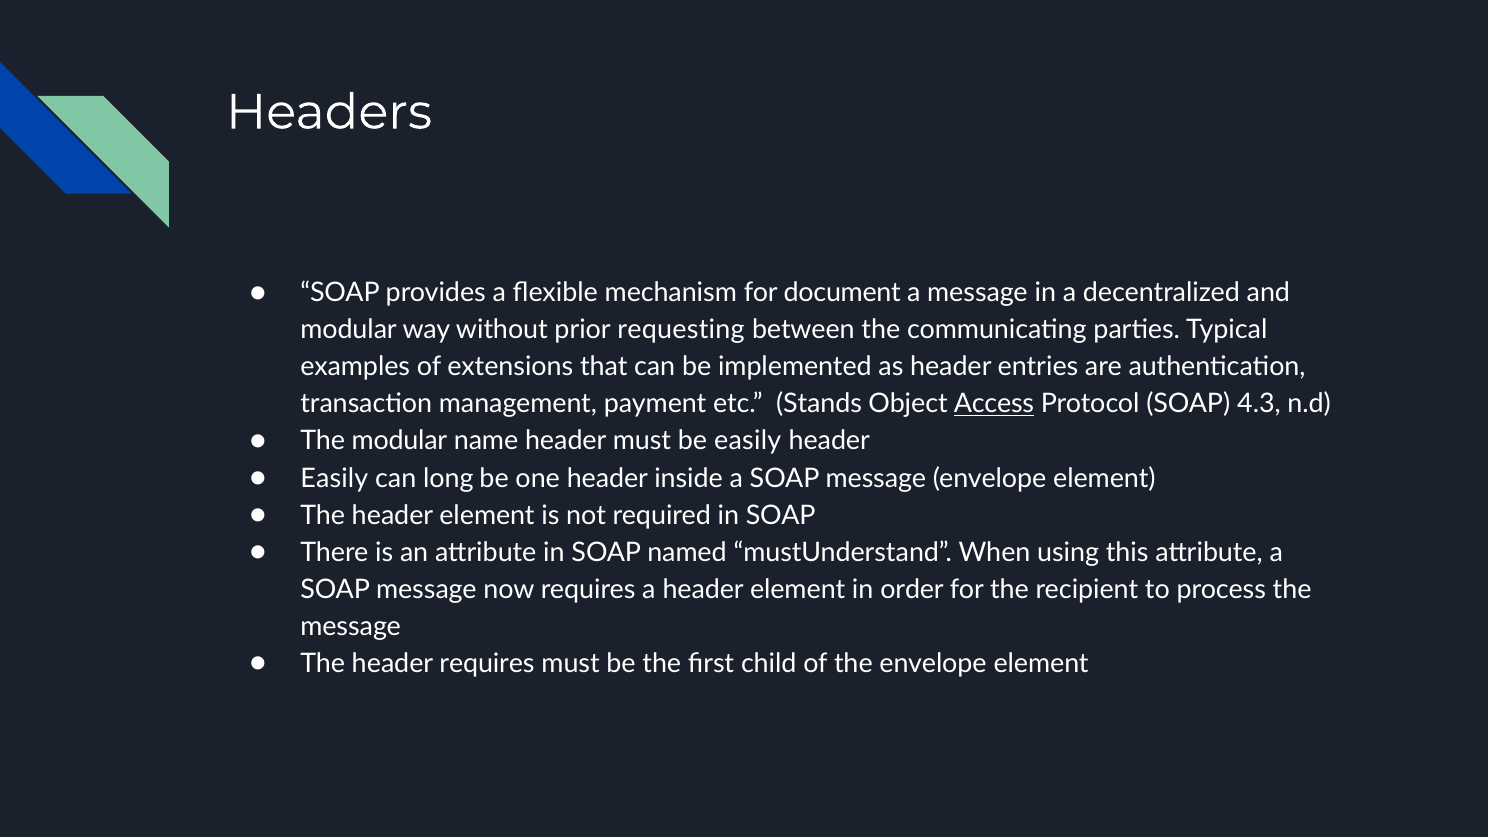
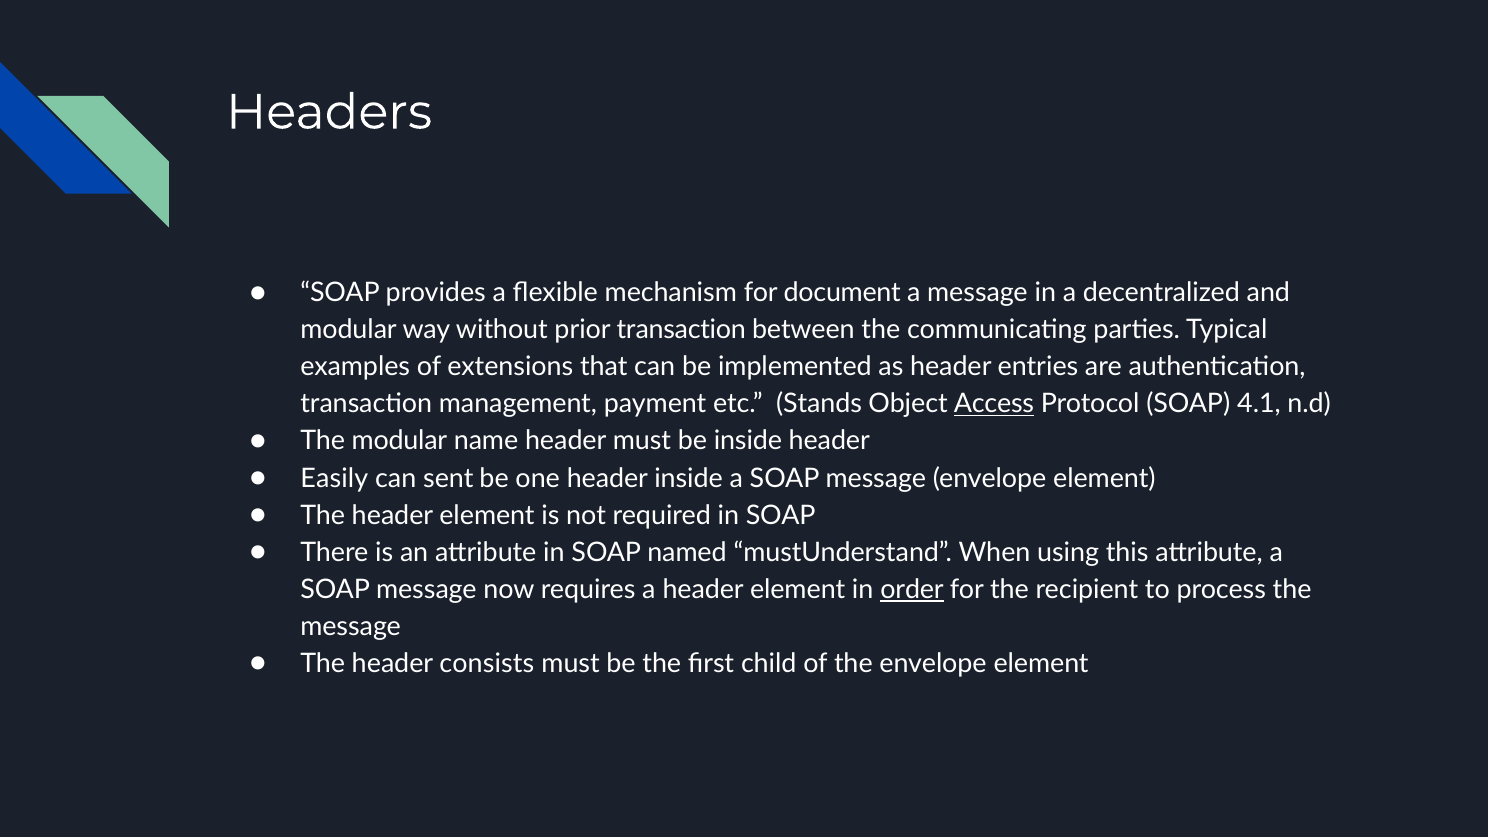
prior requesting: requesting -> transaction (681, 330)
4.3: 4.3 -> 4.1 (1259, 404)
be easily: easily -> inside (748, 441)
long: long -> sent (448, 478)
order underline: none -> present (912, 589)
header requires: requires -> consists (487, 664)
